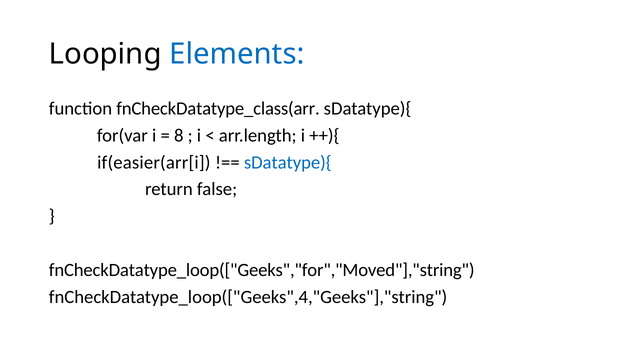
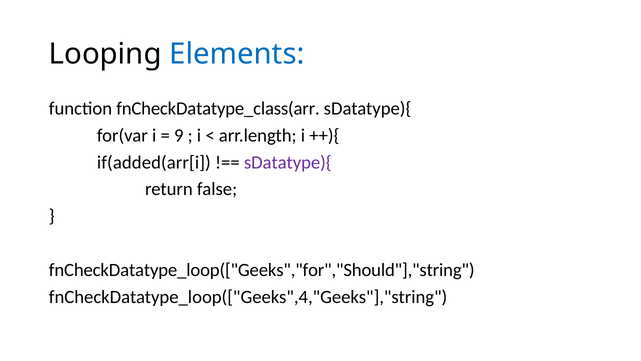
8: 8 -> 9 (179, 135)
if(easier(arr[i: if(easier(arr[i -> if(added(arr[i (154, 162)
sDatatype){ colour: blue -> purple (288, 162)
fnCheckDatatype_loop(["Geeks","for","Moved"],"string: fnCheckDatatype_loop(["Geeks","for","Moved"],"string -> fnCheckDatatype_loop(["Geeks","for","Should"],"string (262, 270)
